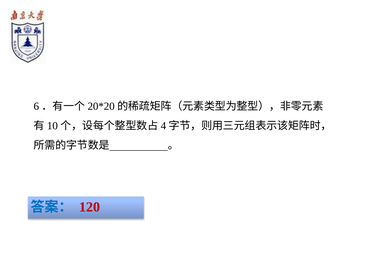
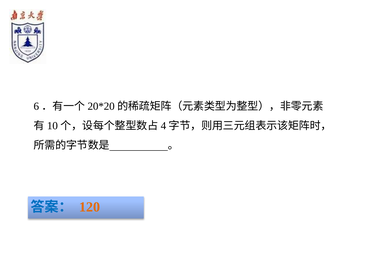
120 colour: red -> orange (90, 207)
